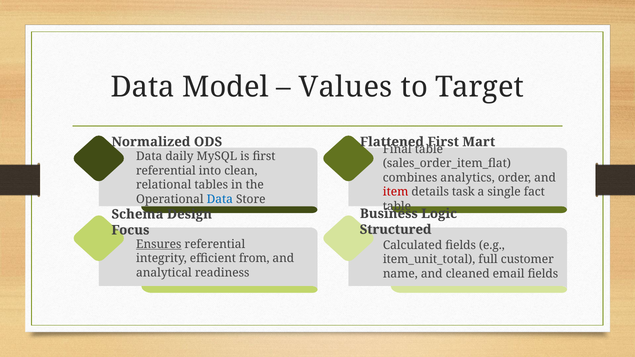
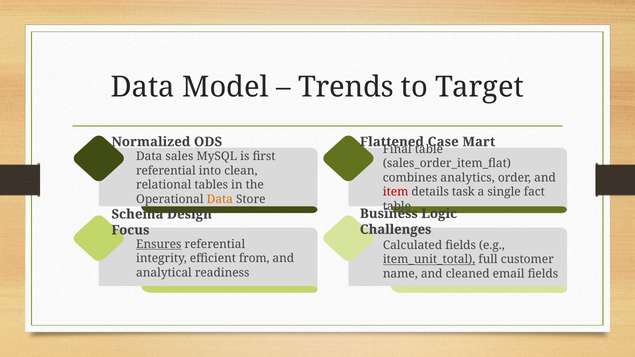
Values: Values -> Trends (346, 87)
First: First -> Case (443, 142)
daily: daily -> sales (179, 156)
Data colour: blue -> orange (220, 199)
Structured: Structured -> Challenges (396, 230)
item_unit_total underline: none -> present (429, 260)
